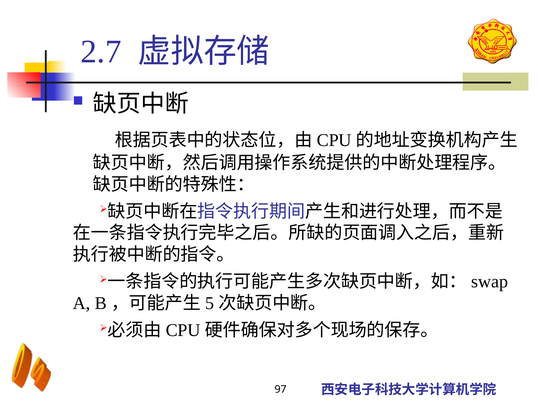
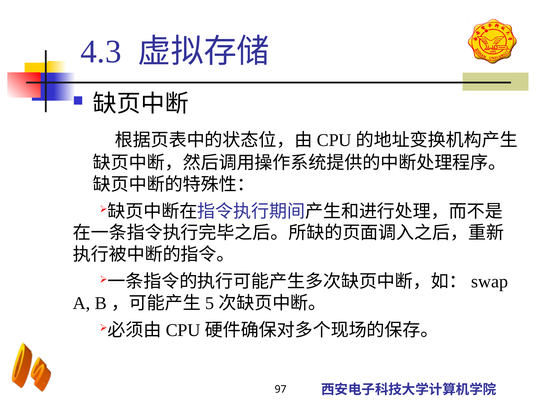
2.7: 2.7 -> 4.3 (101, 52)
